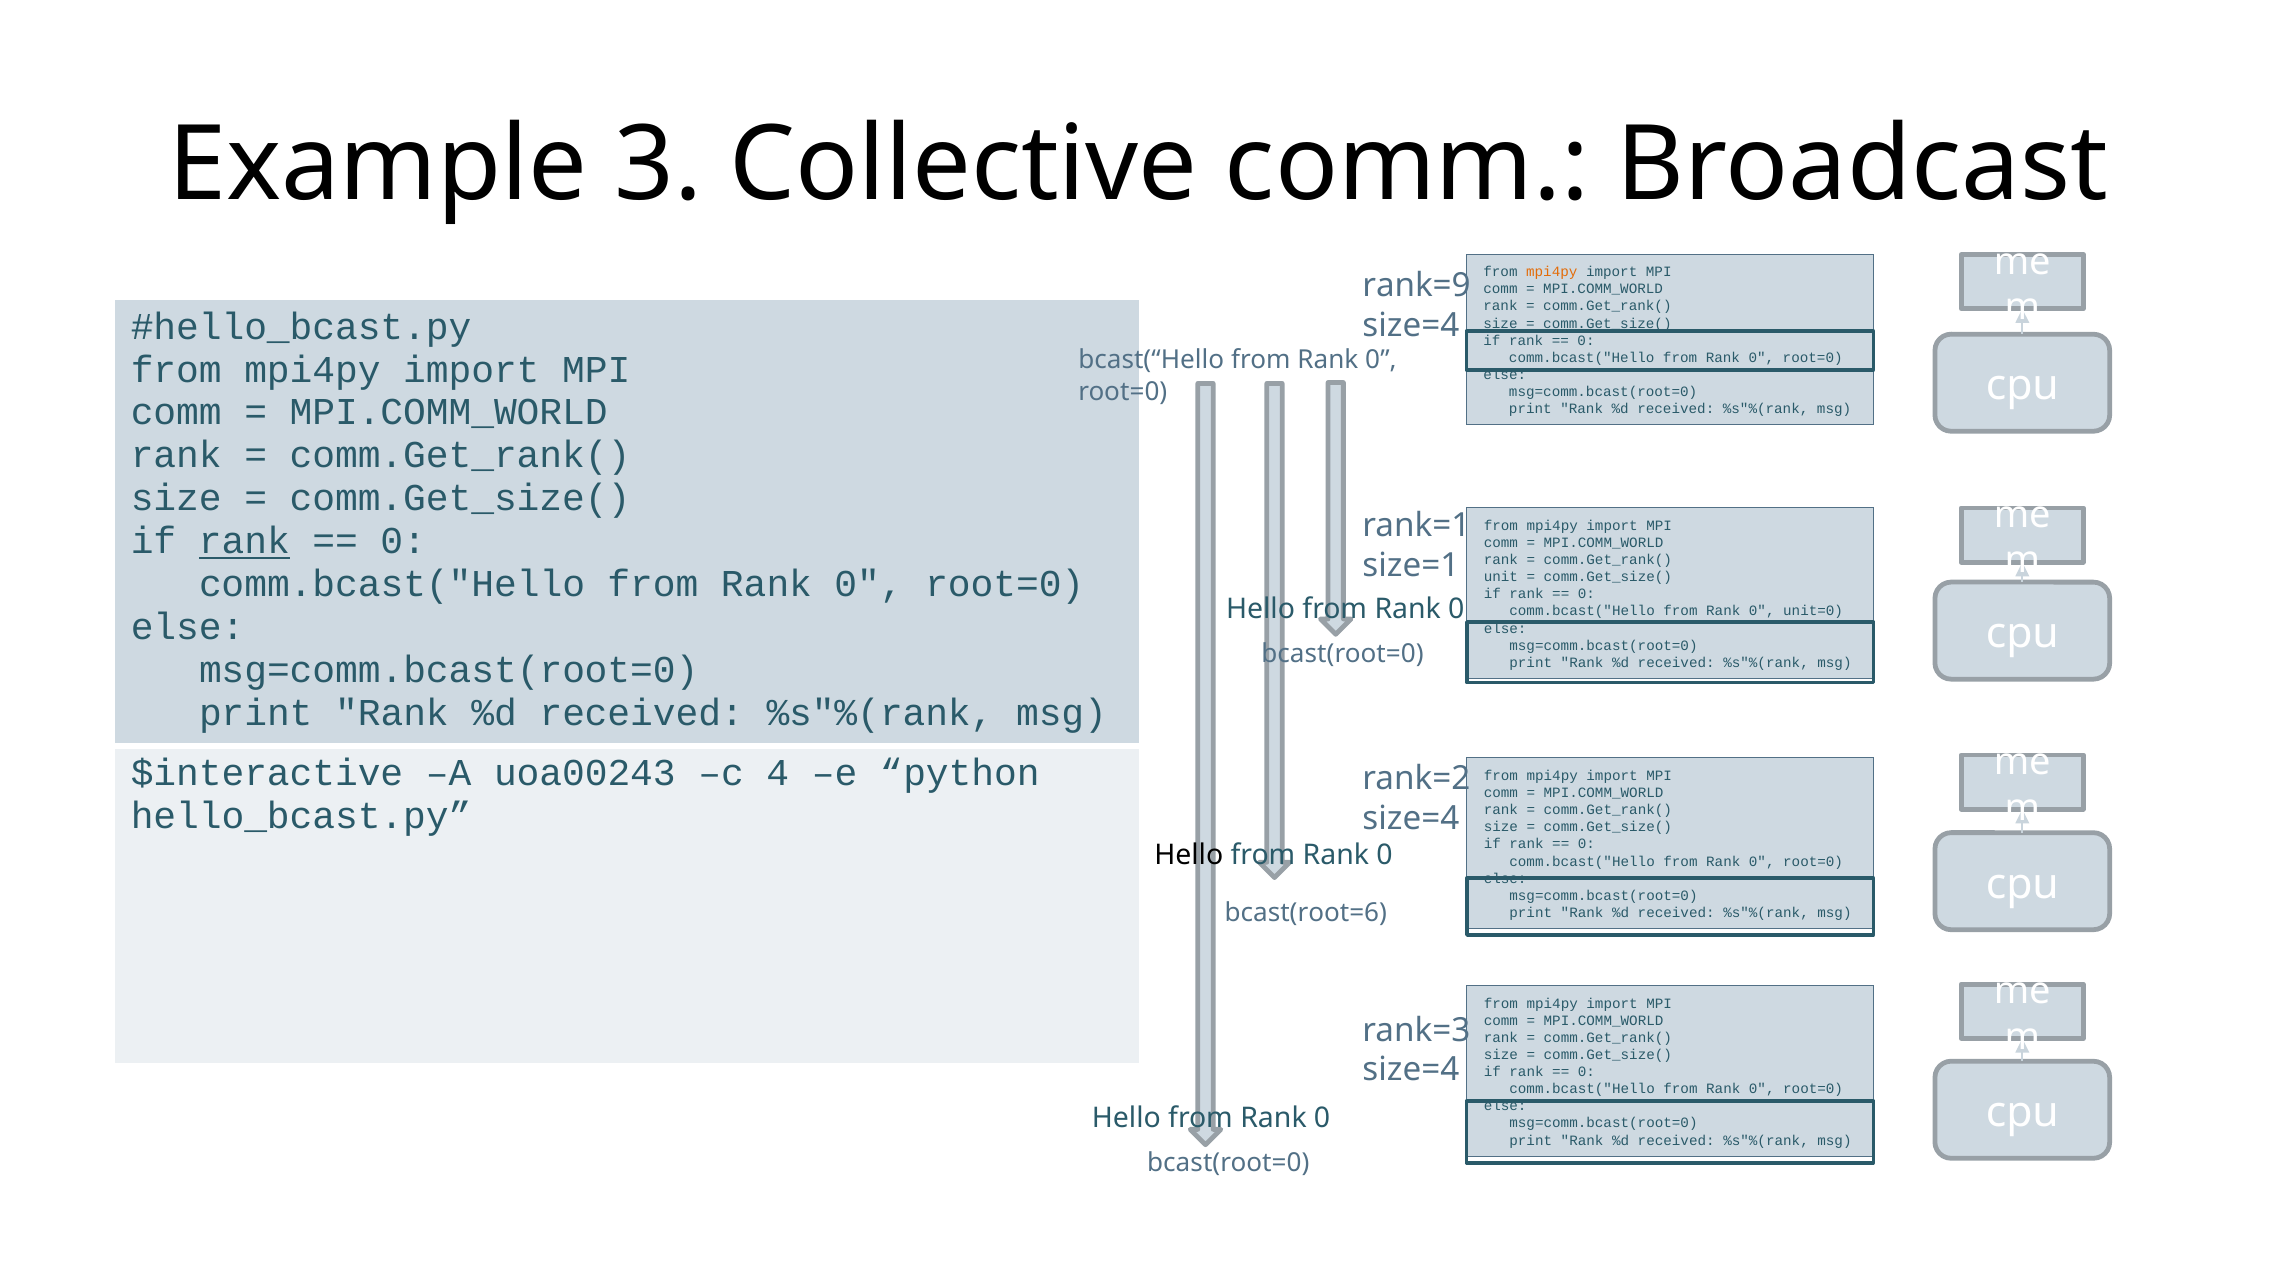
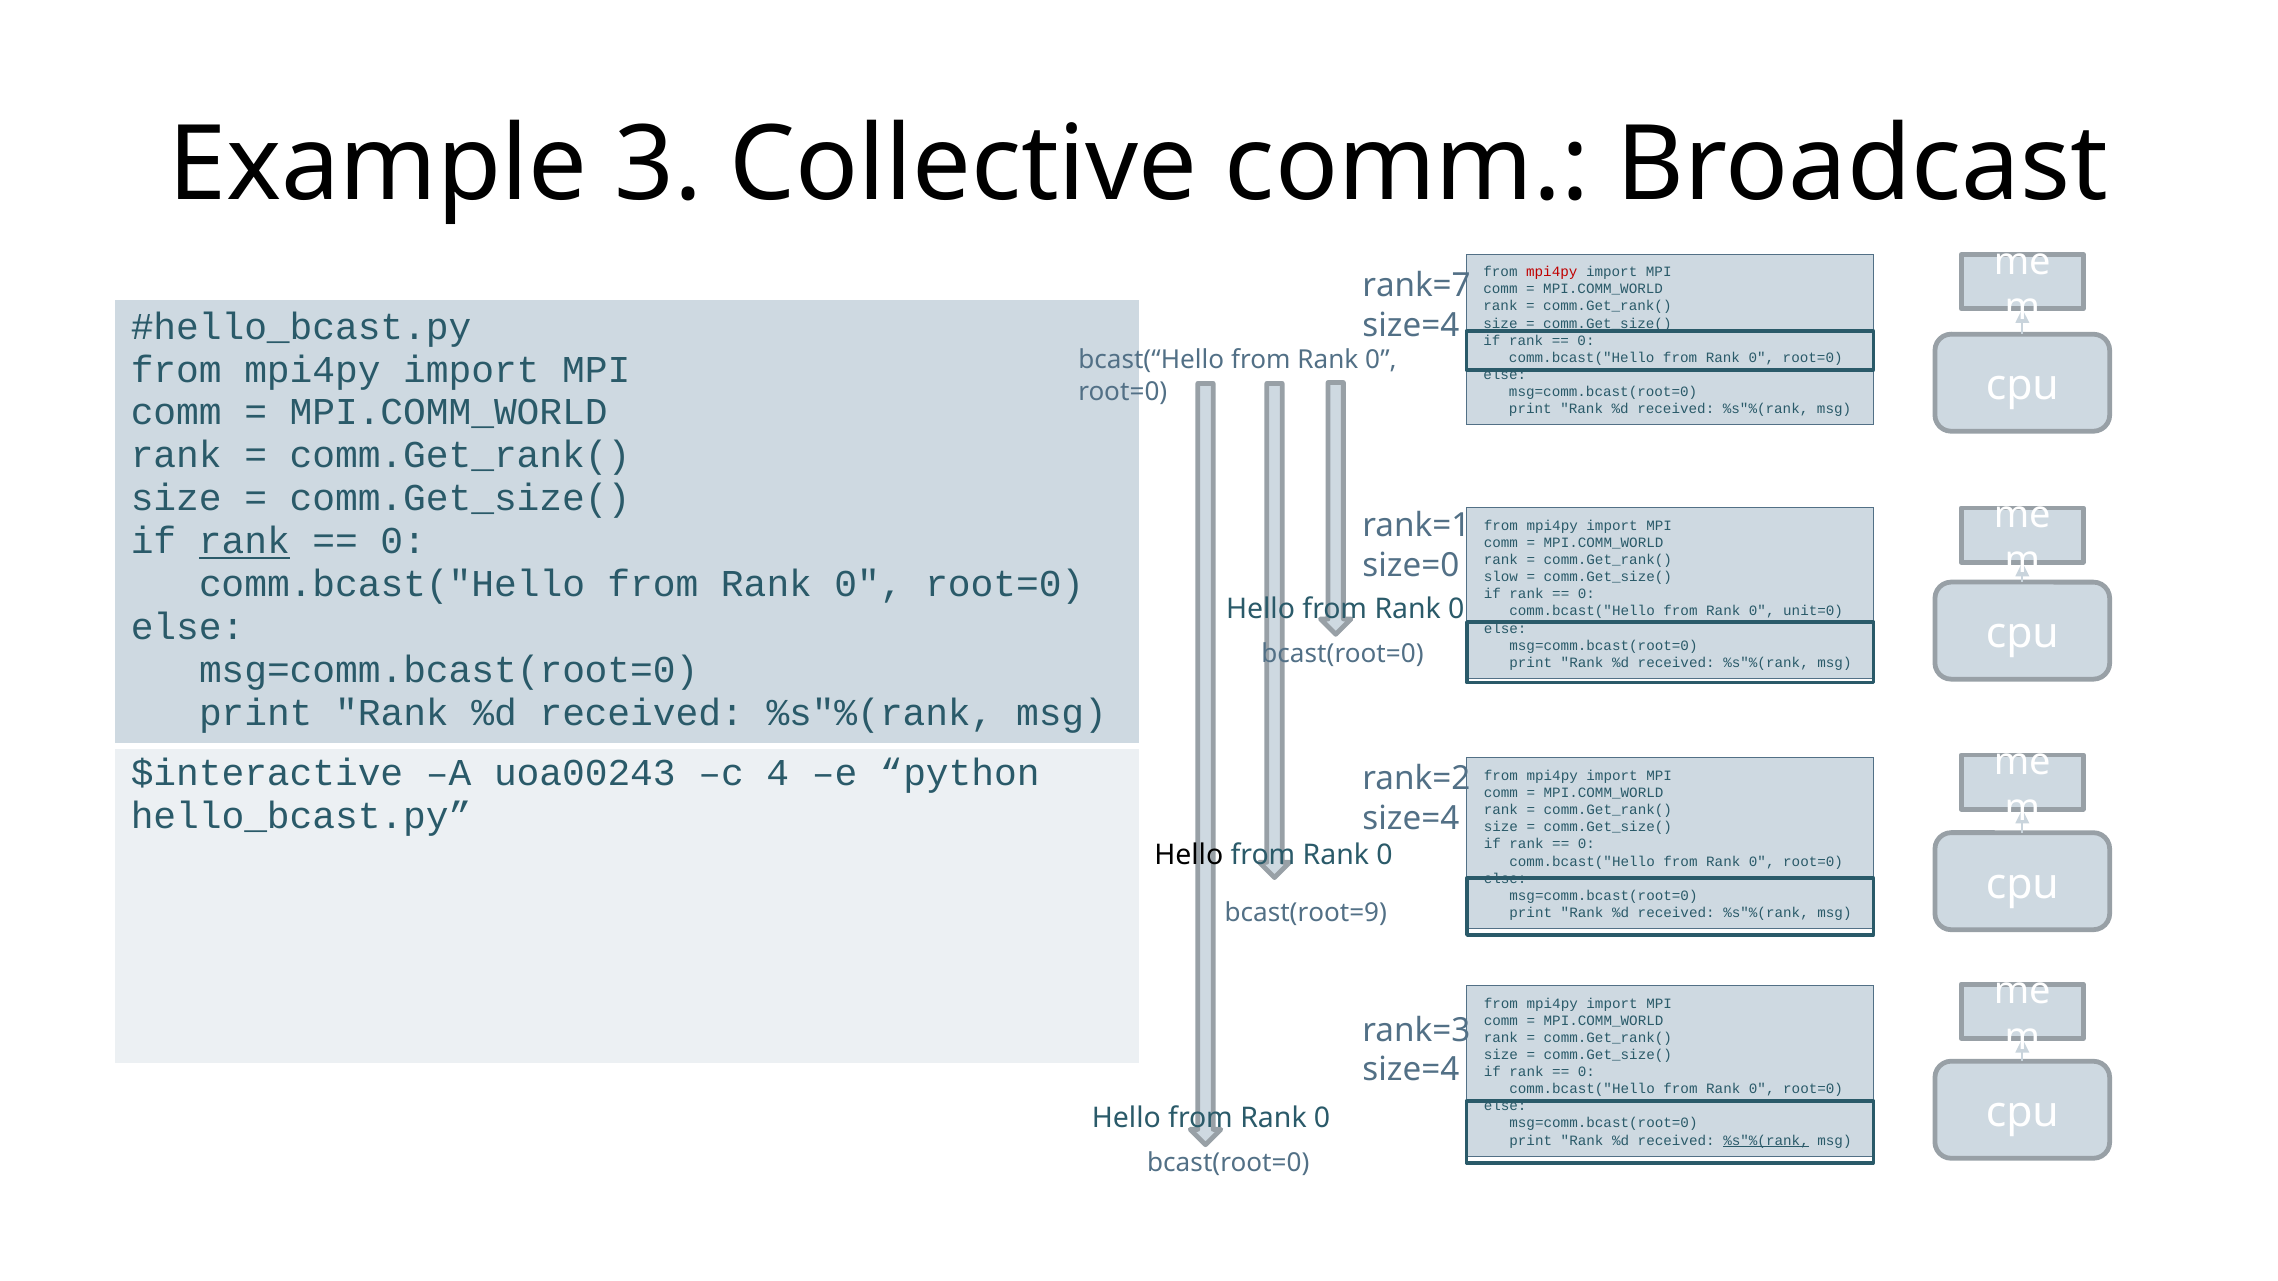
mpi4py colour: orange -> red (1552, 272)
rank=9: rank=9 -> rank=7 (1417, 285)
size=1: size=1 -> size=0 (1411, 565)
unit: unit -> slow (1501, 577)
bcast(root=6: bcast(root=6 -> bcast(root=9 (1306, 913)
%s"%(rank underline: none -> present (1766, 1141)
